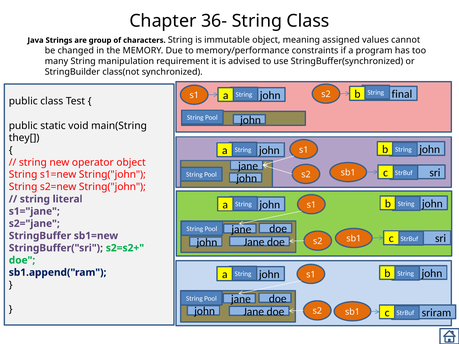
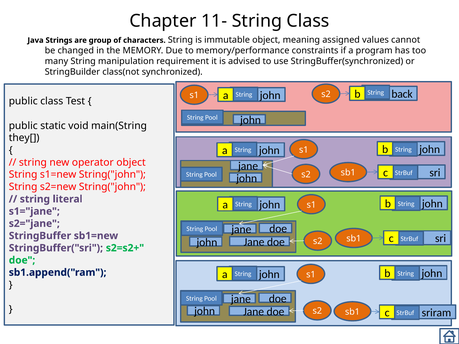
36-: 36- -> 11- (214, 21)
final: final -> back (402, 94)
